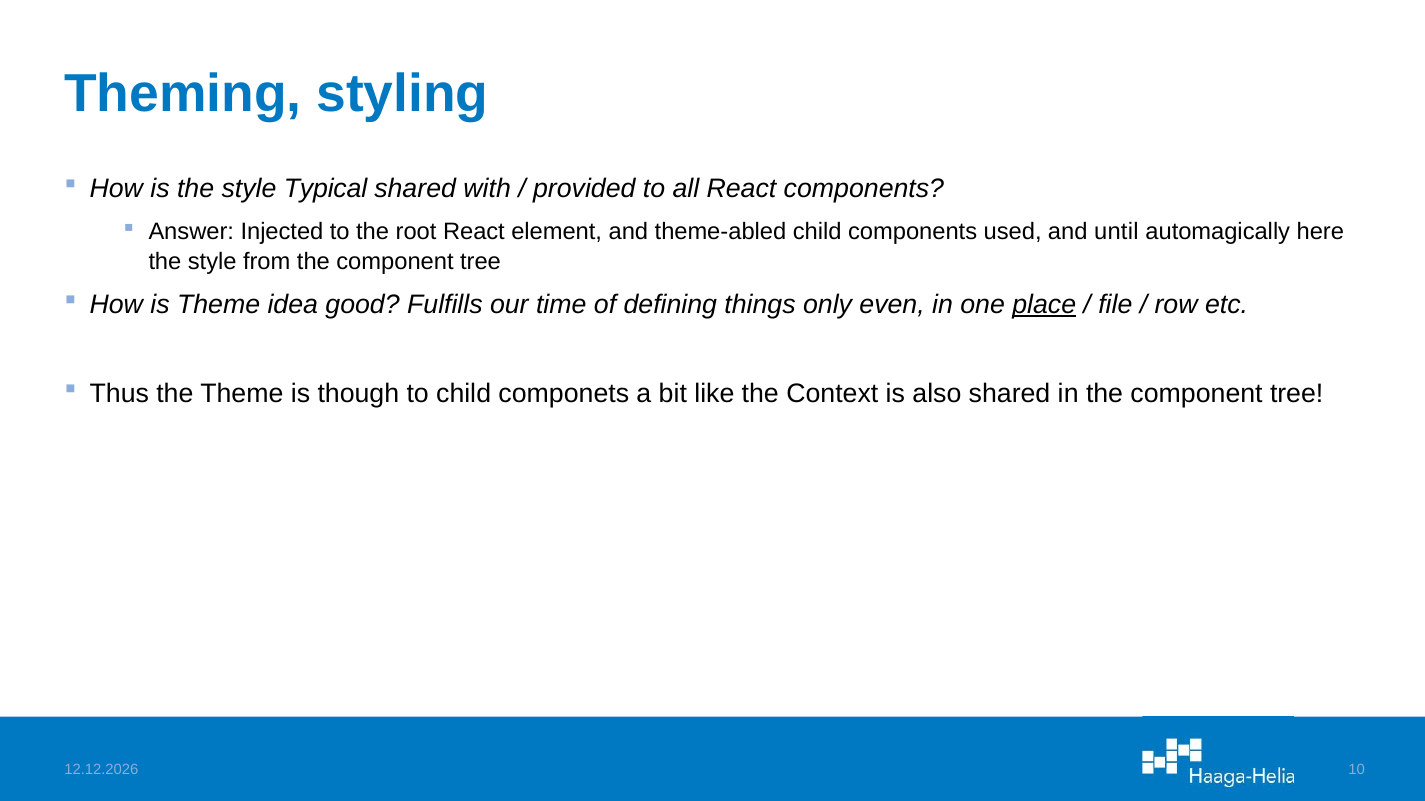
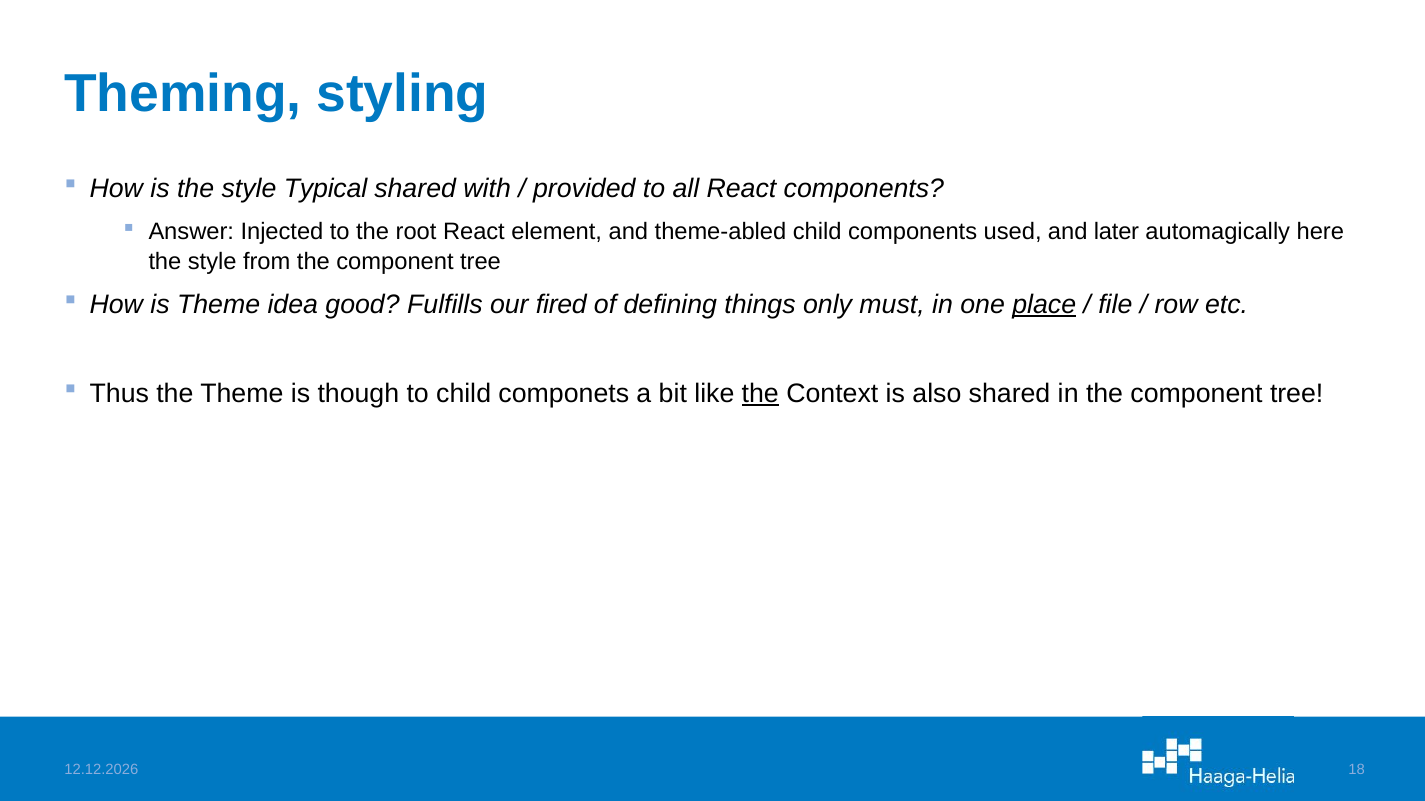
until: until -> later (1117, 232)
time: time -> fired (561, 305)
even: even -> must (892, 305)
the underline: none -> present (760, 394)
10: 10 -> 18 (1357, 770)
